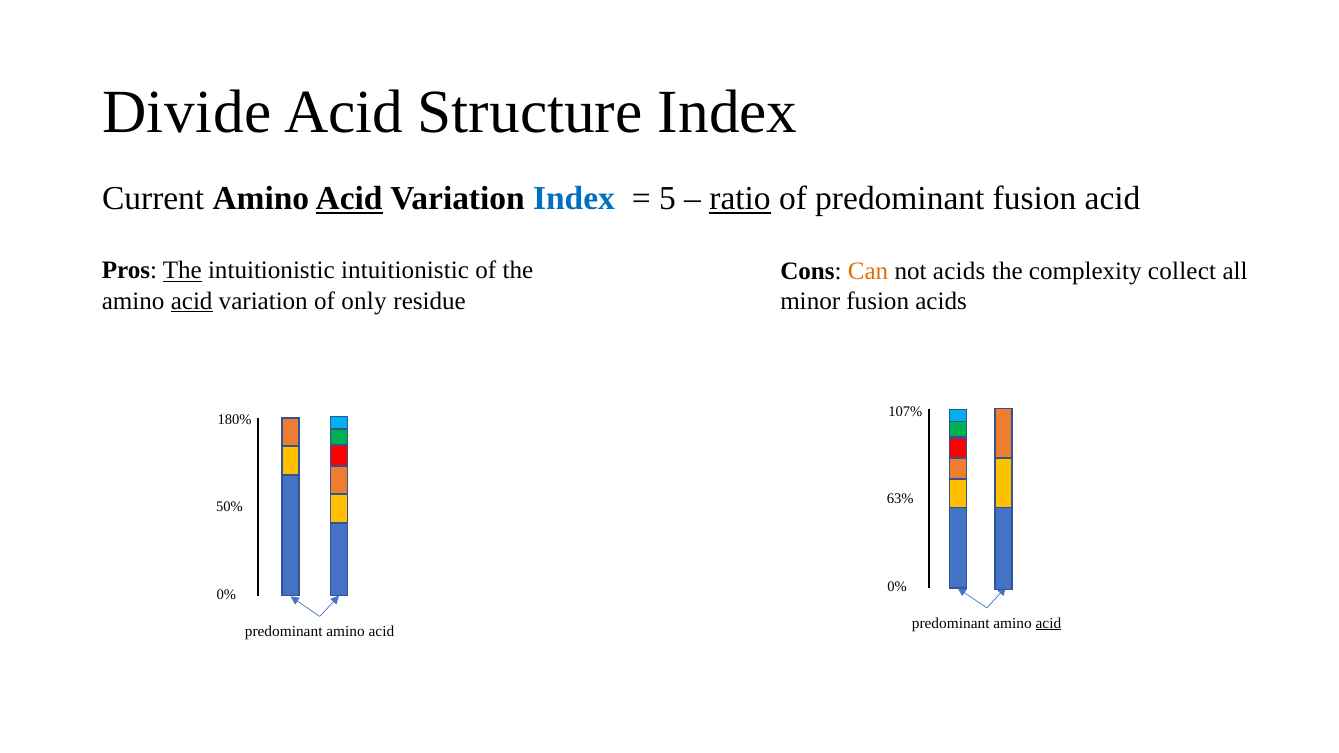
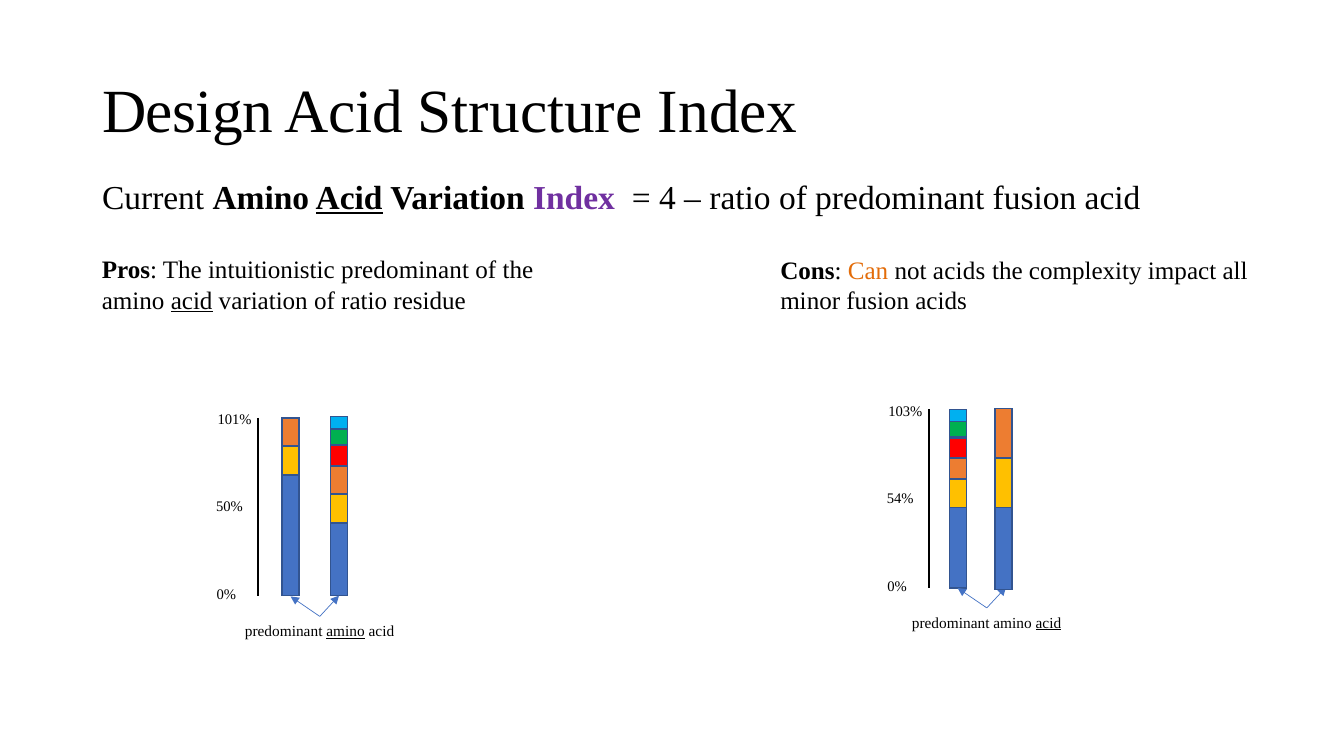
Divide: Divide -> Design (188, 112)
Index colour: blue -> purple (574, 198)
5: 5 -> 4 (667, 198)
ratio underline: present -> none (740, 198)
The underline: present -> none (182, 271)
intuitionistic intuitionistic: intuitionistic -> predominant (405, 271)
collect: collect -> impact (1182, 271)
of only: only -> ratio (364, 301)
107%: 107% -> 103% (905, 412)
180%: 180% -> 101% (235, 420)
63%: 63% -> 54% (900, 498)
amino underline: none -> present (346, 632)
